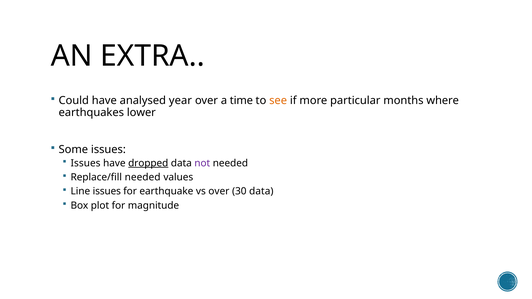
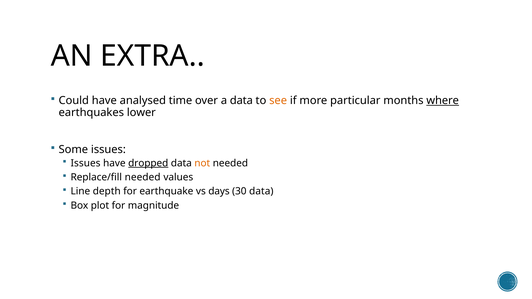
year: year -> time (181, 100)
a time: time -> data (241, 100)
where underline: none -> present (443, 100)
not colour: purple -> orange (202, 163)
Line issues: issues -> depth (107, 191)
vs over: over -> days (219, 191)
